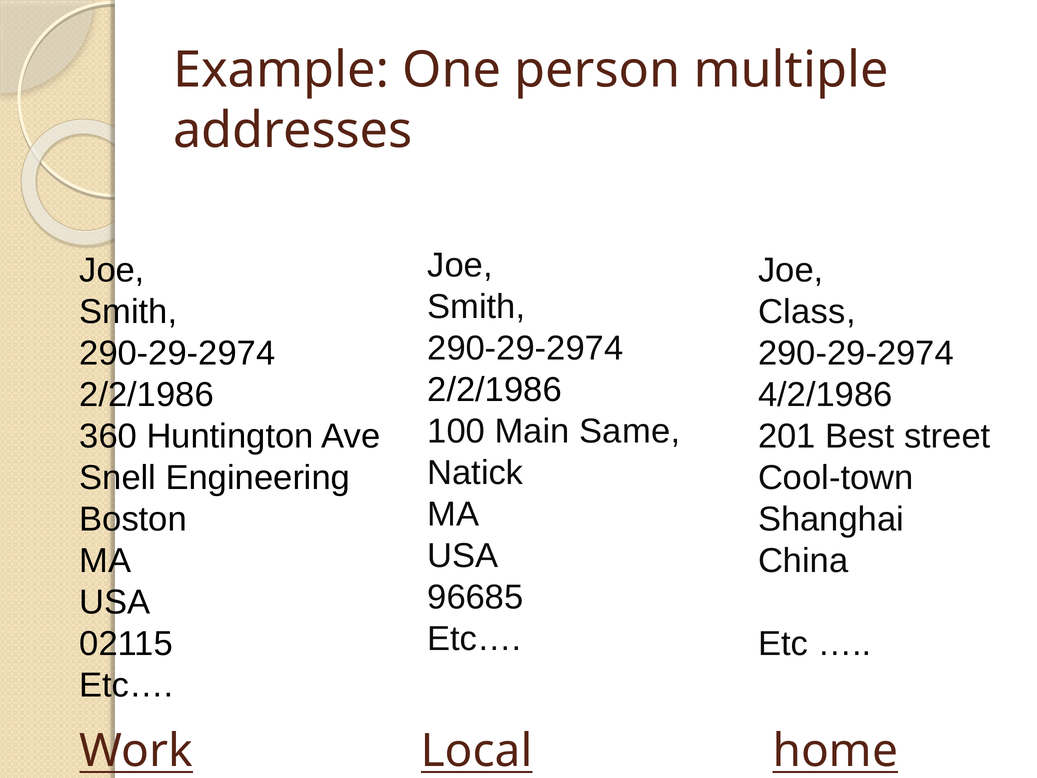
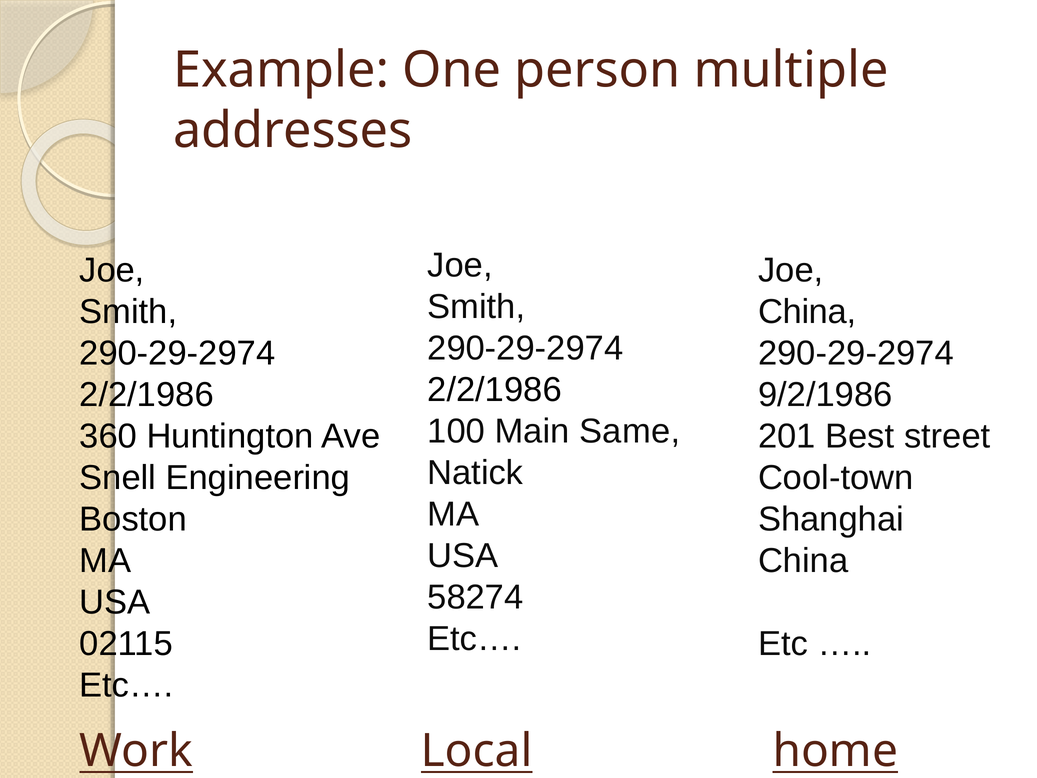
Class: Class -> China (807, 312)
4/2/1986: 4/2/1986 -> 9/2/1986 (825, 395)
96685: 96685 -> 58274 (475, 597)
